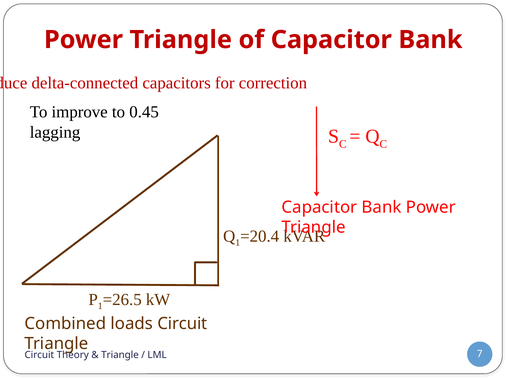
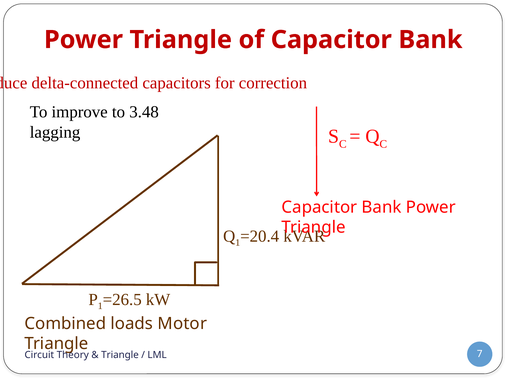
0.45: 0.45 -> 3.48 (144, 112)
loads Circuit: Circuit -> Motor (182, 324)
